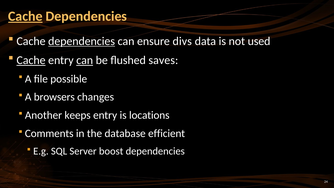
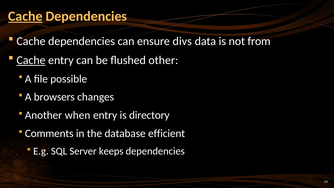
dependencies underline: present -> none (82, 41)
used: used -> from (259, 41)
can underline: present -> none (85, 60)
saves: saves -> other (163, 60)
keeps: keeps -> when (78, 115)
locations: locations -> directory (149, 115)
boost: boost -> keeps (111, 151)
